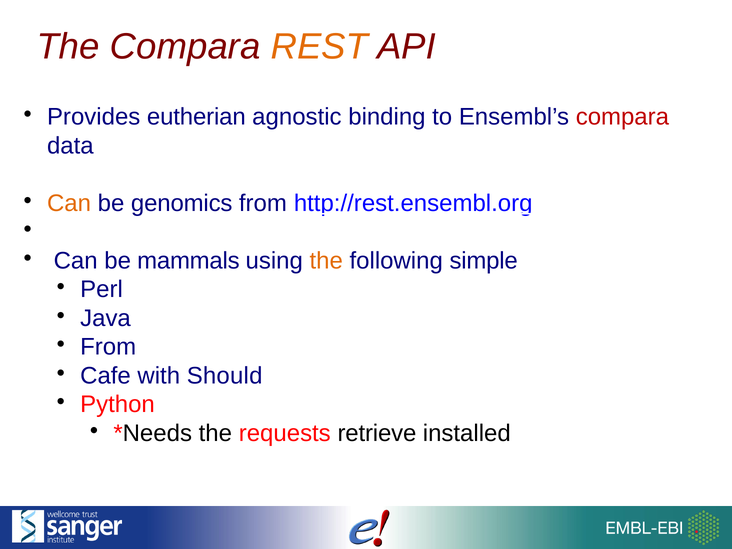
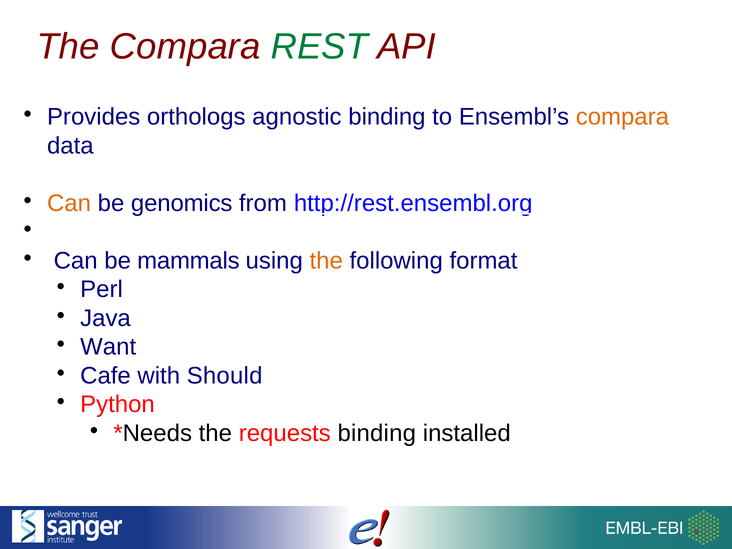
REST colour: orange -> green (319, 47)
eutherian: eutherian -> orthologs (196, 117)
compara colour: red -> orange (622, 117)
simple: simple -> format (483, 261)
From: From -> Want (108, 347)
requests retrieve: retrieve -> binding (377, 433)
